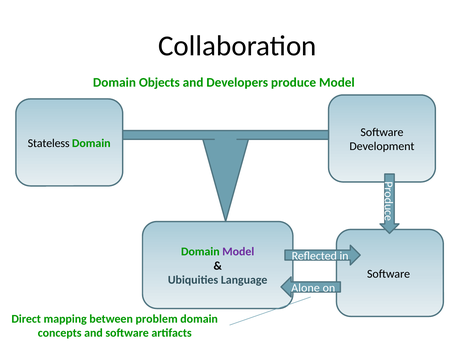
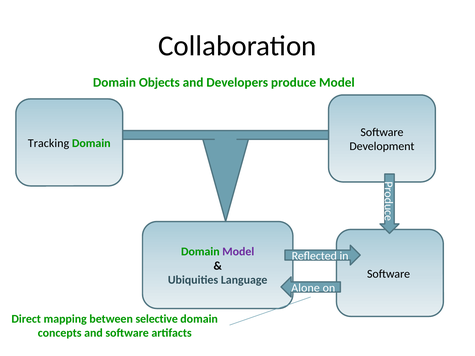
Stateless: Stateless -> Tracking (49, 143)
problem: problem -> selective (157, 319)
